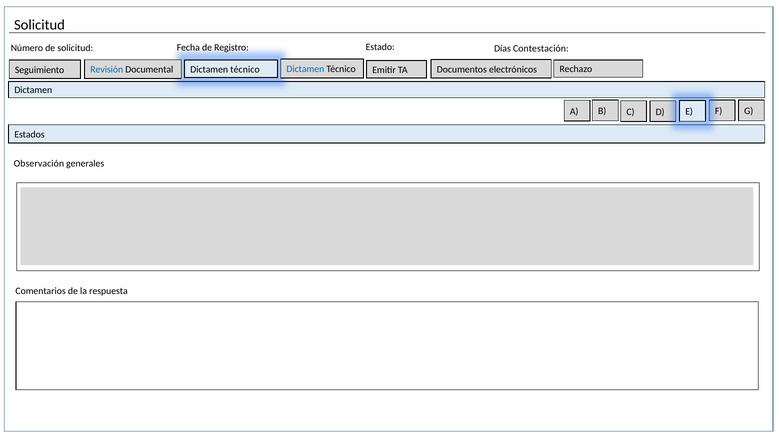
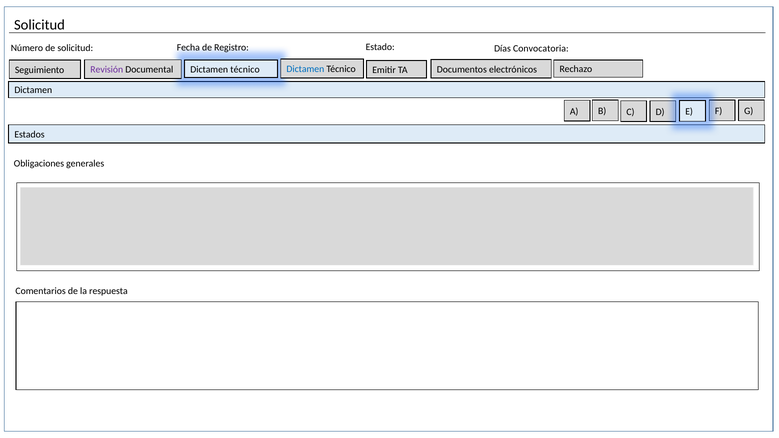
Contestación: Contestación -> Convocatoria (541, 48)
Revisión colour: blue -> purple (107, 70)
Observación: Observación -> Obligaciones (39, 164)
